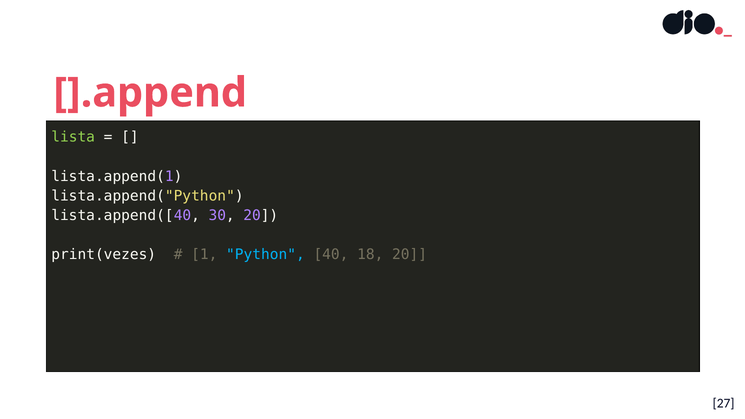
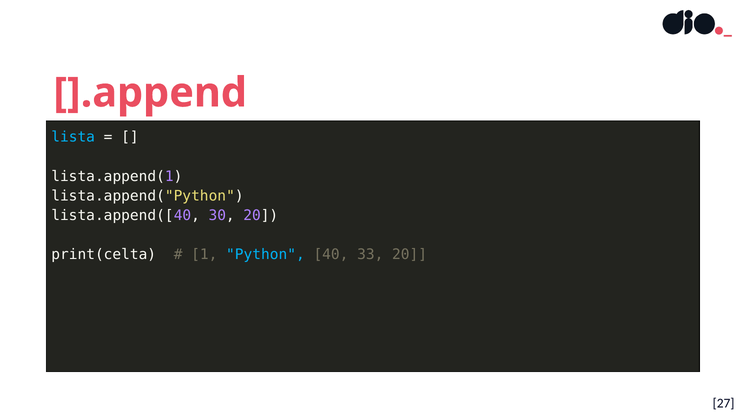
lista colour: light green -> light blue (73, 137)
print(vezes: print(vezes -> print(celta (104, 255)
18: 18 -> 33 (370, 255)
